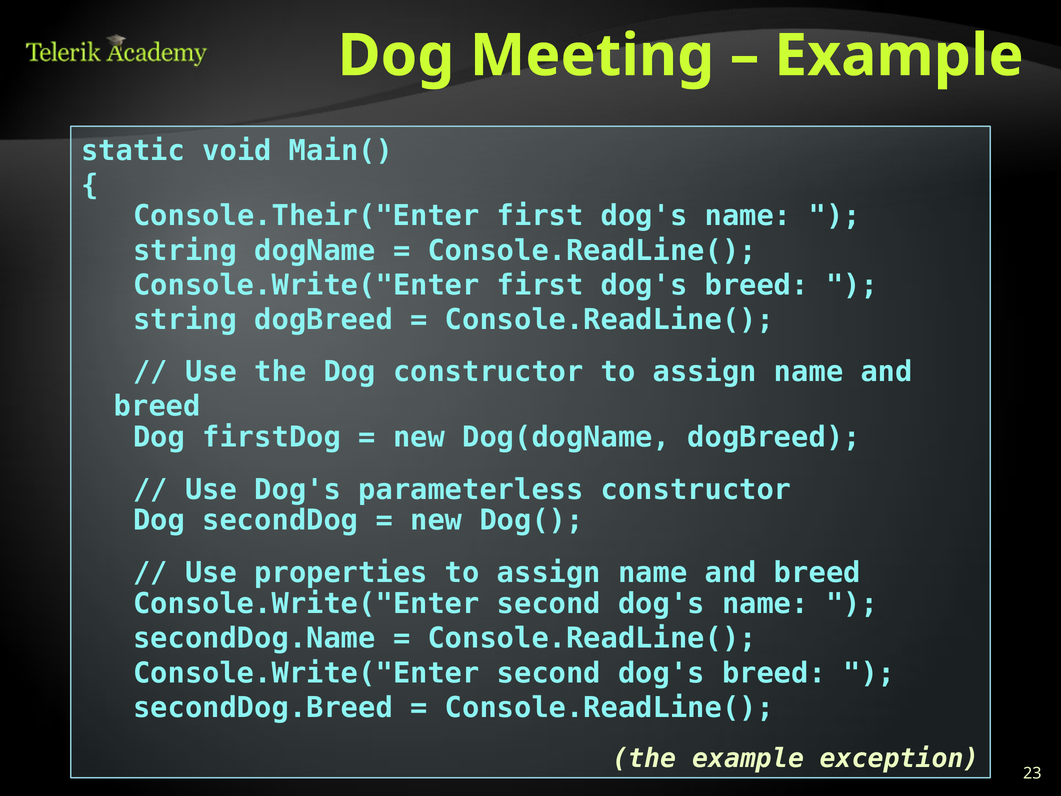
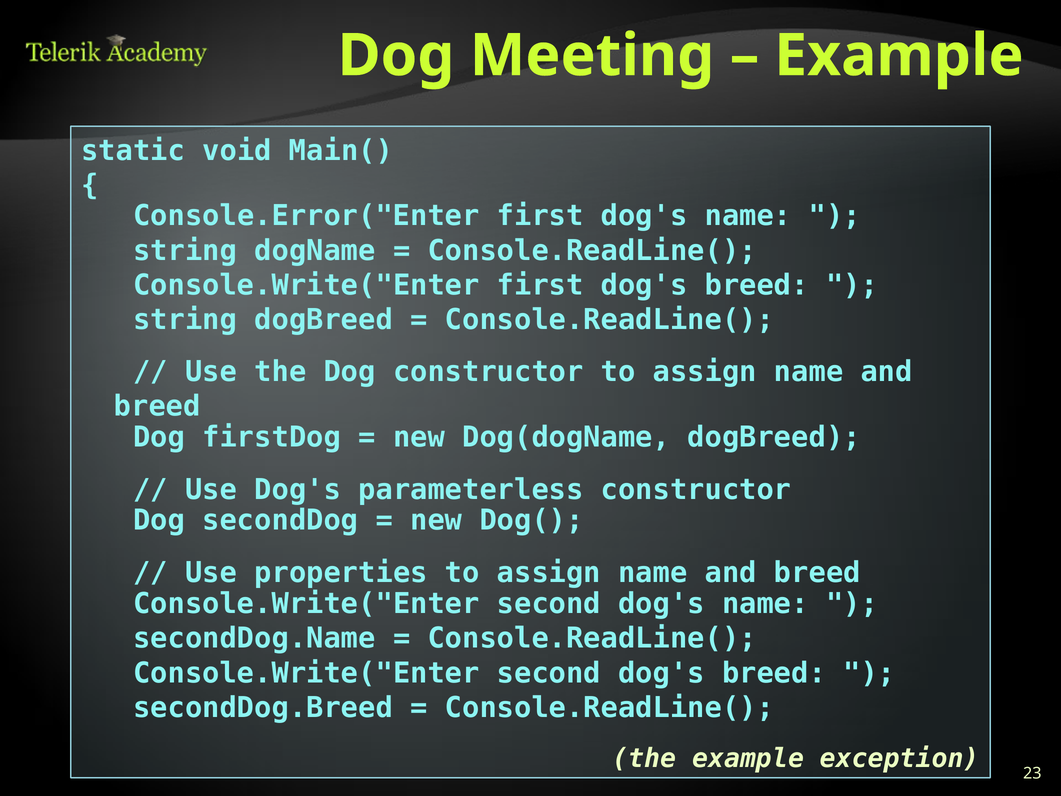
Console.Their("Enter: Console.Their("Enter -> Console.Error("Enter (306, 216)
